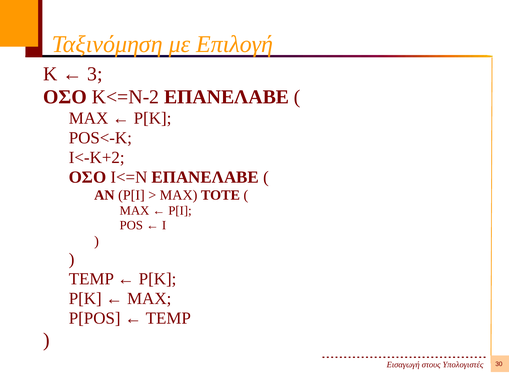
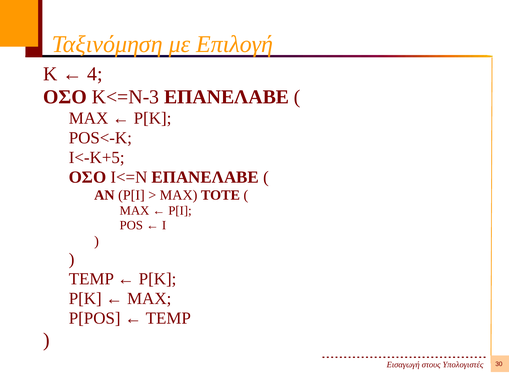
3: 3 -> 4 (95, 74)
Κ<=Ν-2: Κ<=Ν-2 -> Κ<=Ν-3 (126, 97)
Ι<-Κ+2: Ι<-Κ+2 -> Ι<-Κ+5 (97, 157)
